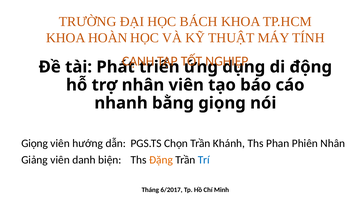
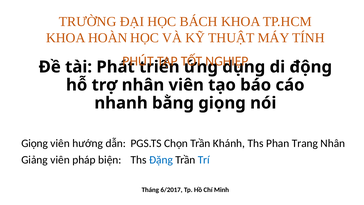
CẠNH: CẠNH -> PHÚT (138, 61)
Phiên: Phiên -> Trang (305, 143)
danh: danh -> pháp (84, 160)
Đặng colour: orange -> blue (161, 160)
